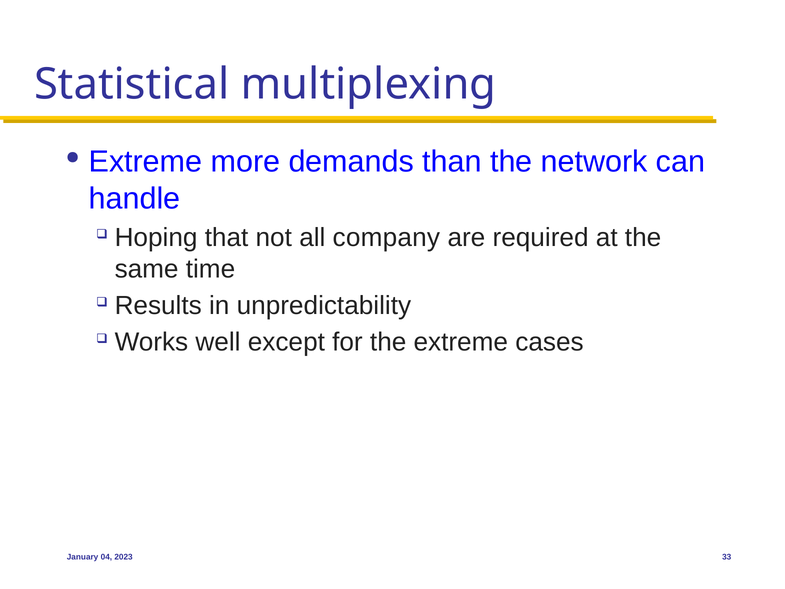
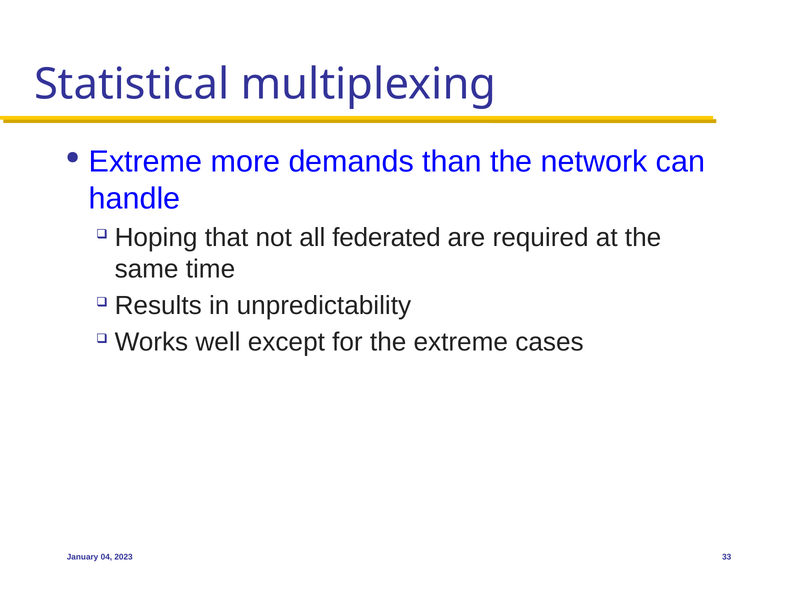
company: company -> federated (387, 237)
